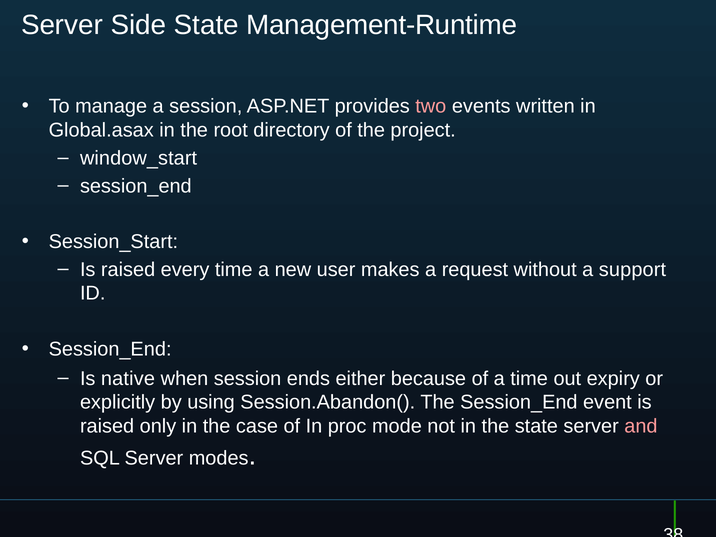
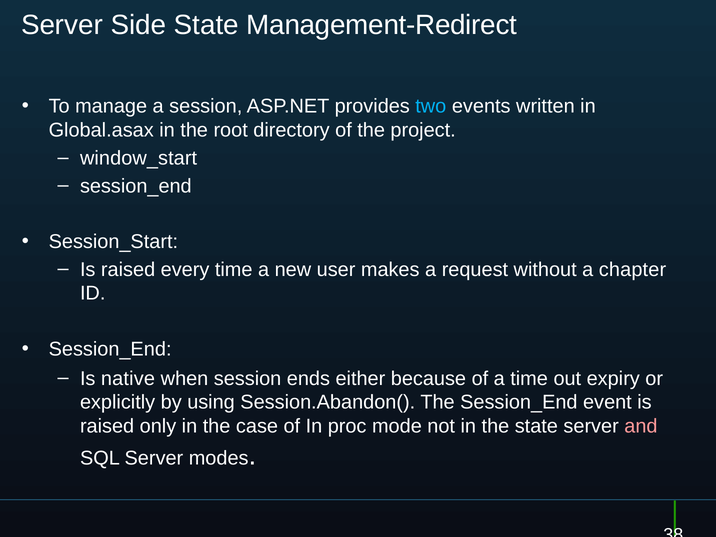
Management-Runtime: Management-Runtime -> Management-Redirect (382, 25)
two colour: pink -> light blue (431, 106)
support: support -> chapter (632, 269)
